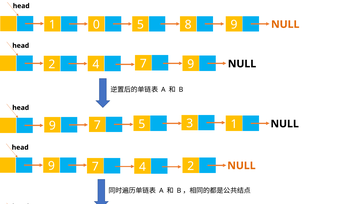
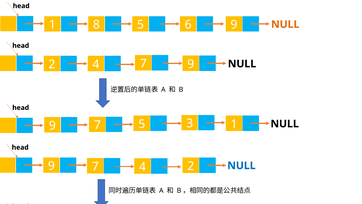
0: 0 -> 8 (96, 25)
8: 8 -> 6 (188, 25)
NULL colour: orange -> blue (241, 165)
